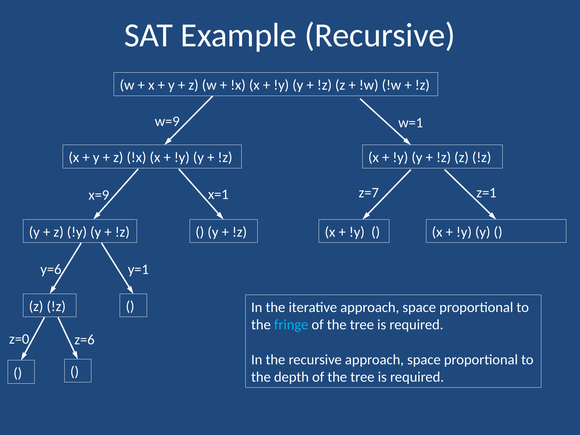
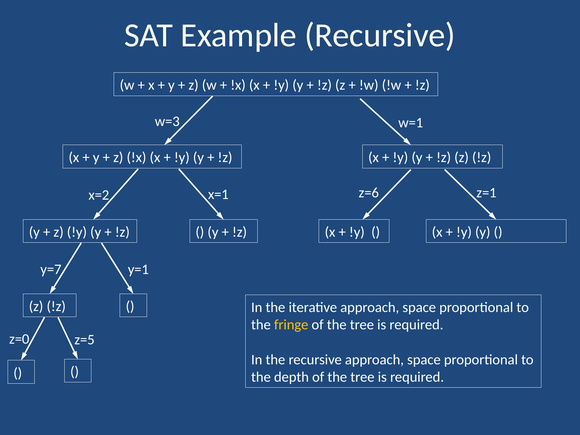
w=9: w=9 -> w=3 (167, 121)
x=9: x=9 -> x=2 (99, 195)
z=7: z=7 -> z=6 (369, 193)
y=6: y=6 -> y=7 (51, 269)
fringe colour: light blue -> yellow (291, 325)
z=6: z=6 -> z=5 (84, 340)
